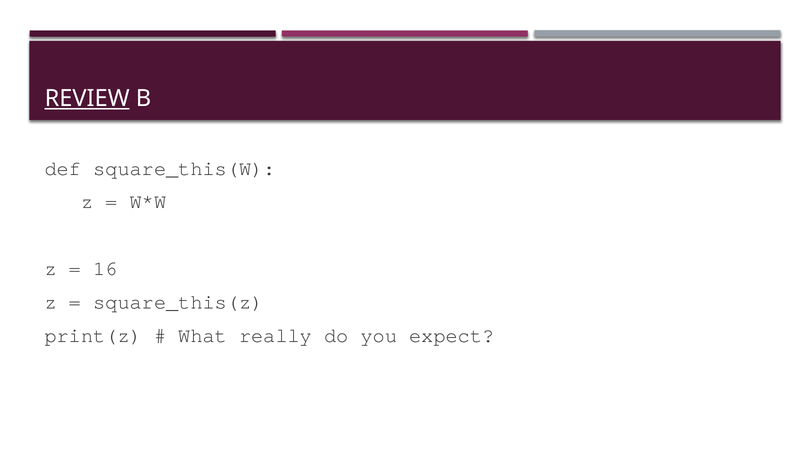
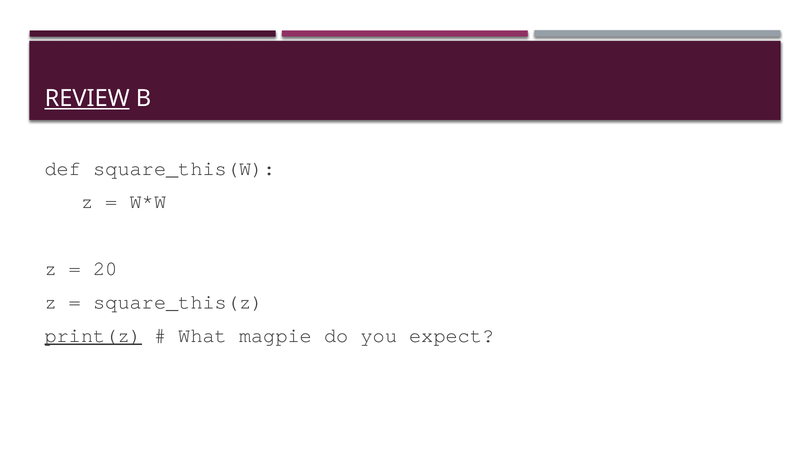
16: 16 -> 20 (105, 268)
print(z underline: none -> present (93, 335)
really: really -> magpie (276, 335)
